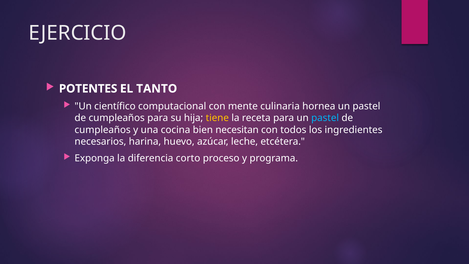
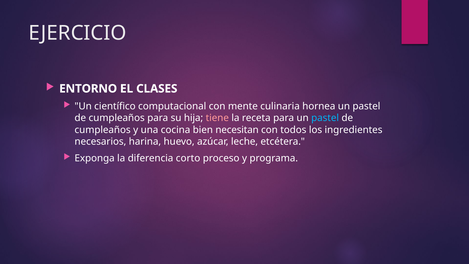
POTENTES: POTENTES -> ENTORNO (88, 89)
TANTO: TANTO -> CLASES (157, 89)
tiene colour: yellow -> pink (217, 118)
